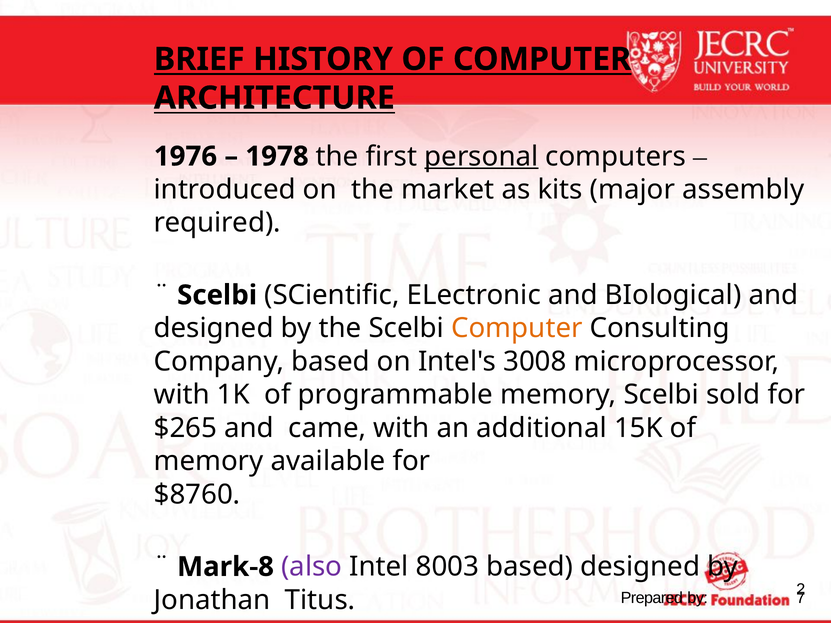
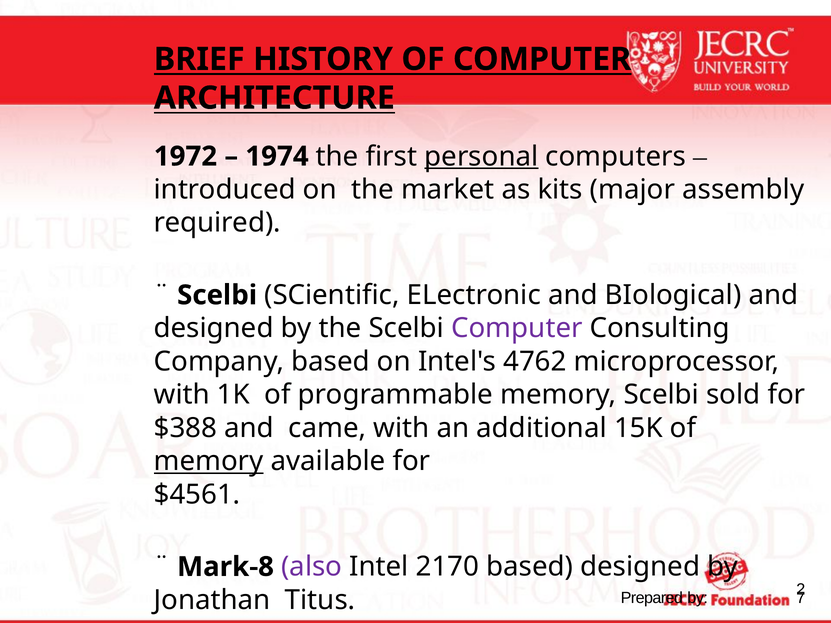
1976: 1976 -> 1972 (185, 156)
1978: 1978 -> 1974 (277, 156)
Computer colour: orange -> purple (517, 328)
3008: 3008 -> 4762 (535, 362)
$265: $265 -> $388 (185, 428)
memory underline: none -> present (209, 461)
$8760: $8760 -> $4561 (197, 495)
8003: 8003 -> 2170 (447, 567)
